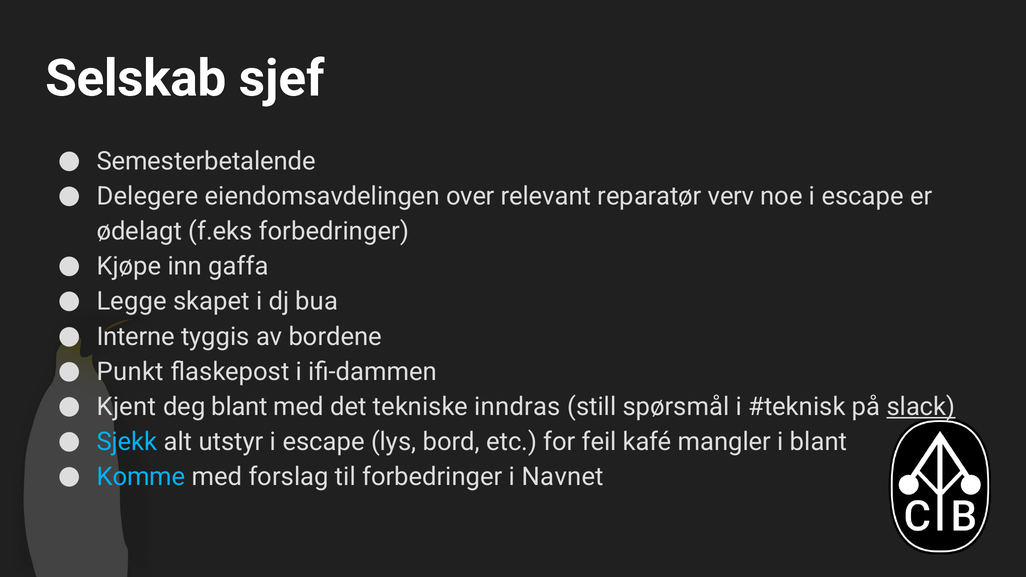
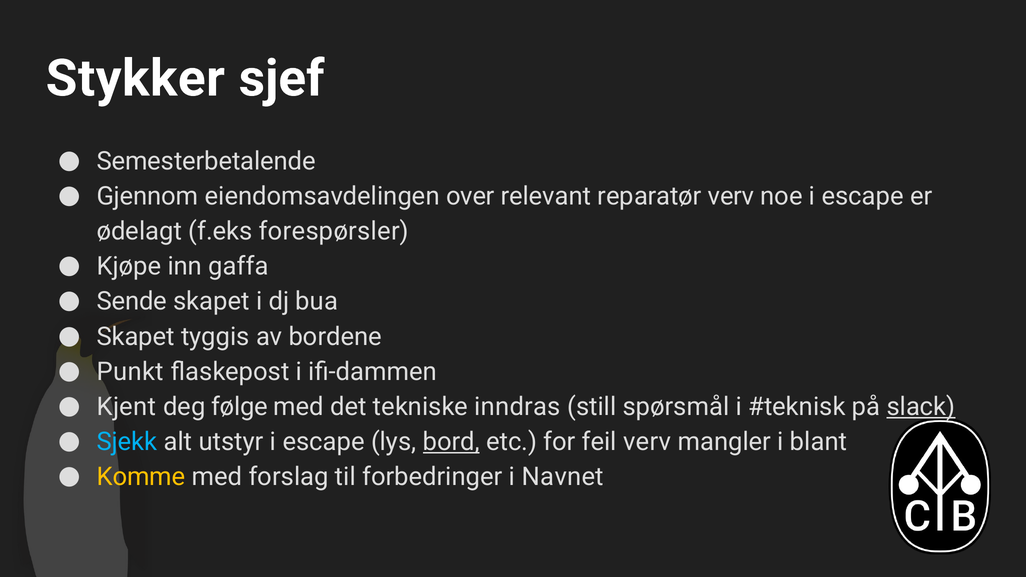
Selskab: Selskab -> Stykker (135, 79)
Delegere: Delegere -> Gjennom (147, 196)
f.eks forbedringer: forbedringer -> forespørsler (334, 231)
Legge: Legge -> Sende (132, 302)
Interne: Interne -> Skapet (136, 337)
deg blant: blant -> følge (240, 407)
bord underline: none -> present (451, 442)
feil kafé: kafé -> verv (647, 442)
Komme colour: light blue -> yellow (141, 477)
